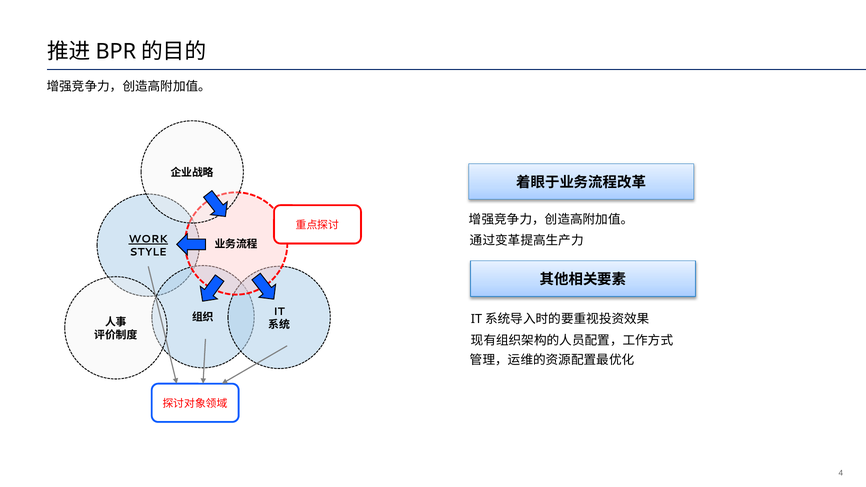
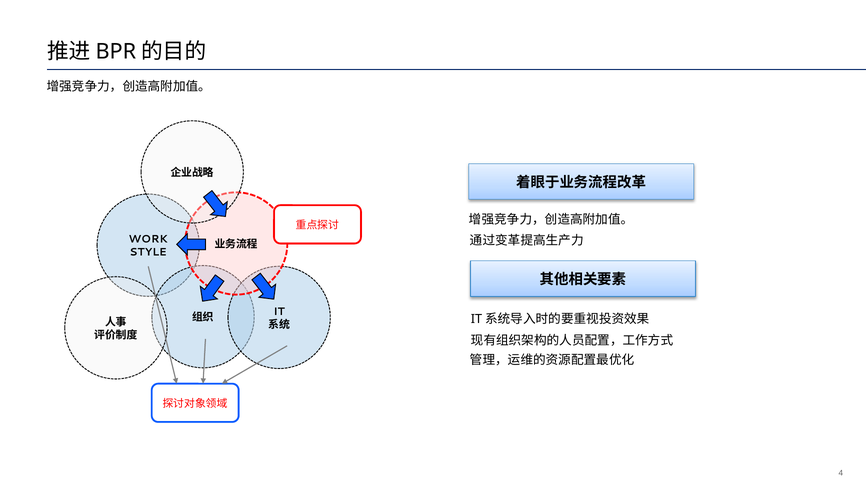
WORK underline: present -> none (148, 239)
